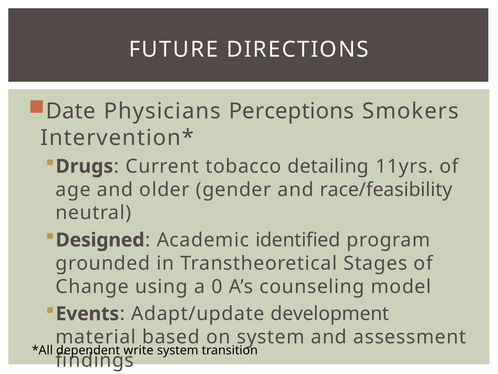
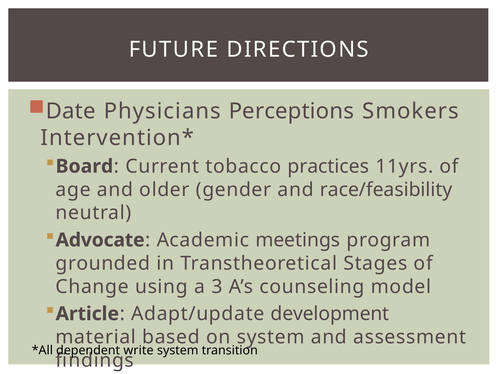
Drugs: Drugs -> Board (84, 166)
detailing: detailing -> practices (328, 166)
Designed: Designed -> Advocate (100, 240)
identified: identified -> meetings (298, 240)
0: 0 -> 3 (217, 286)
Events: Events -> Article (87, 313)
